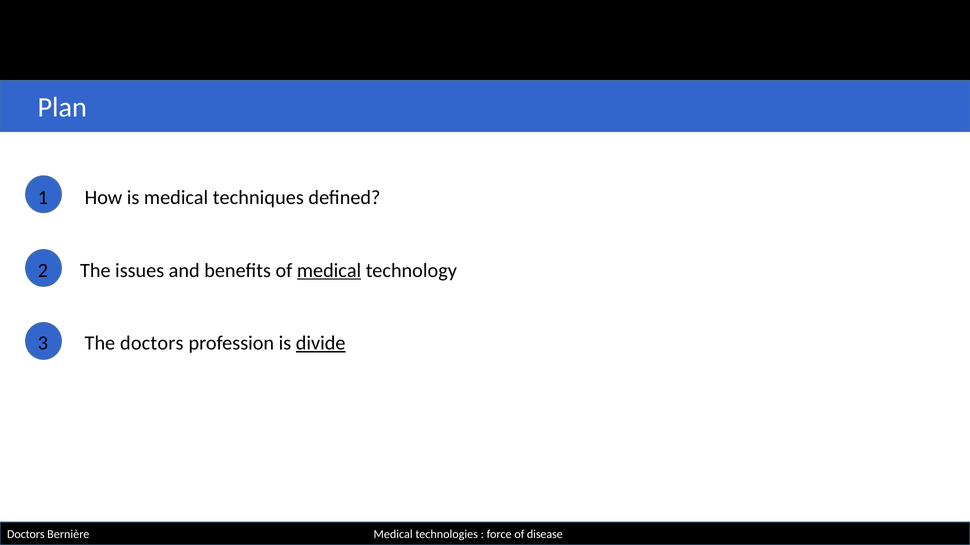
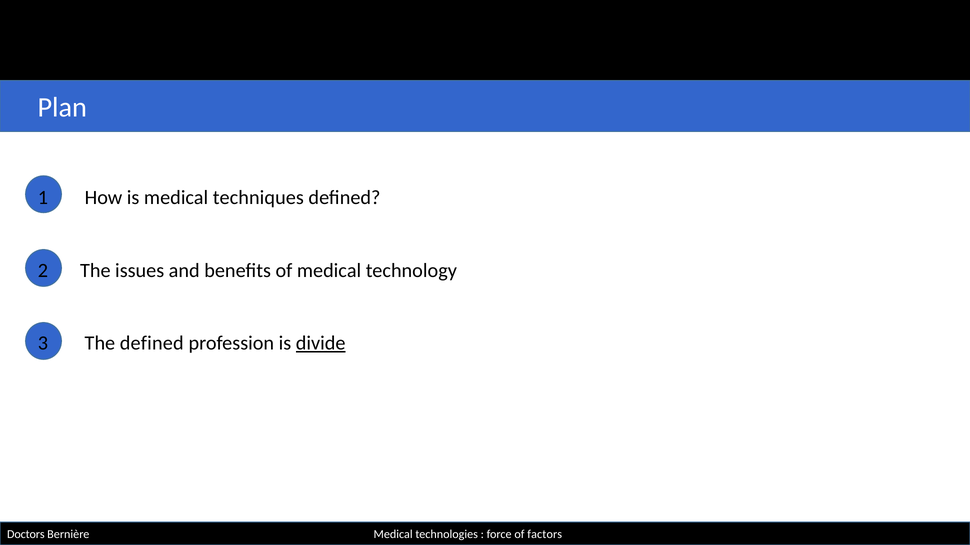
medical underline: present -> none (329, 271)
The doctors: doctors -> defined (152, 343)
disease: disease -> factors (545, 535)
